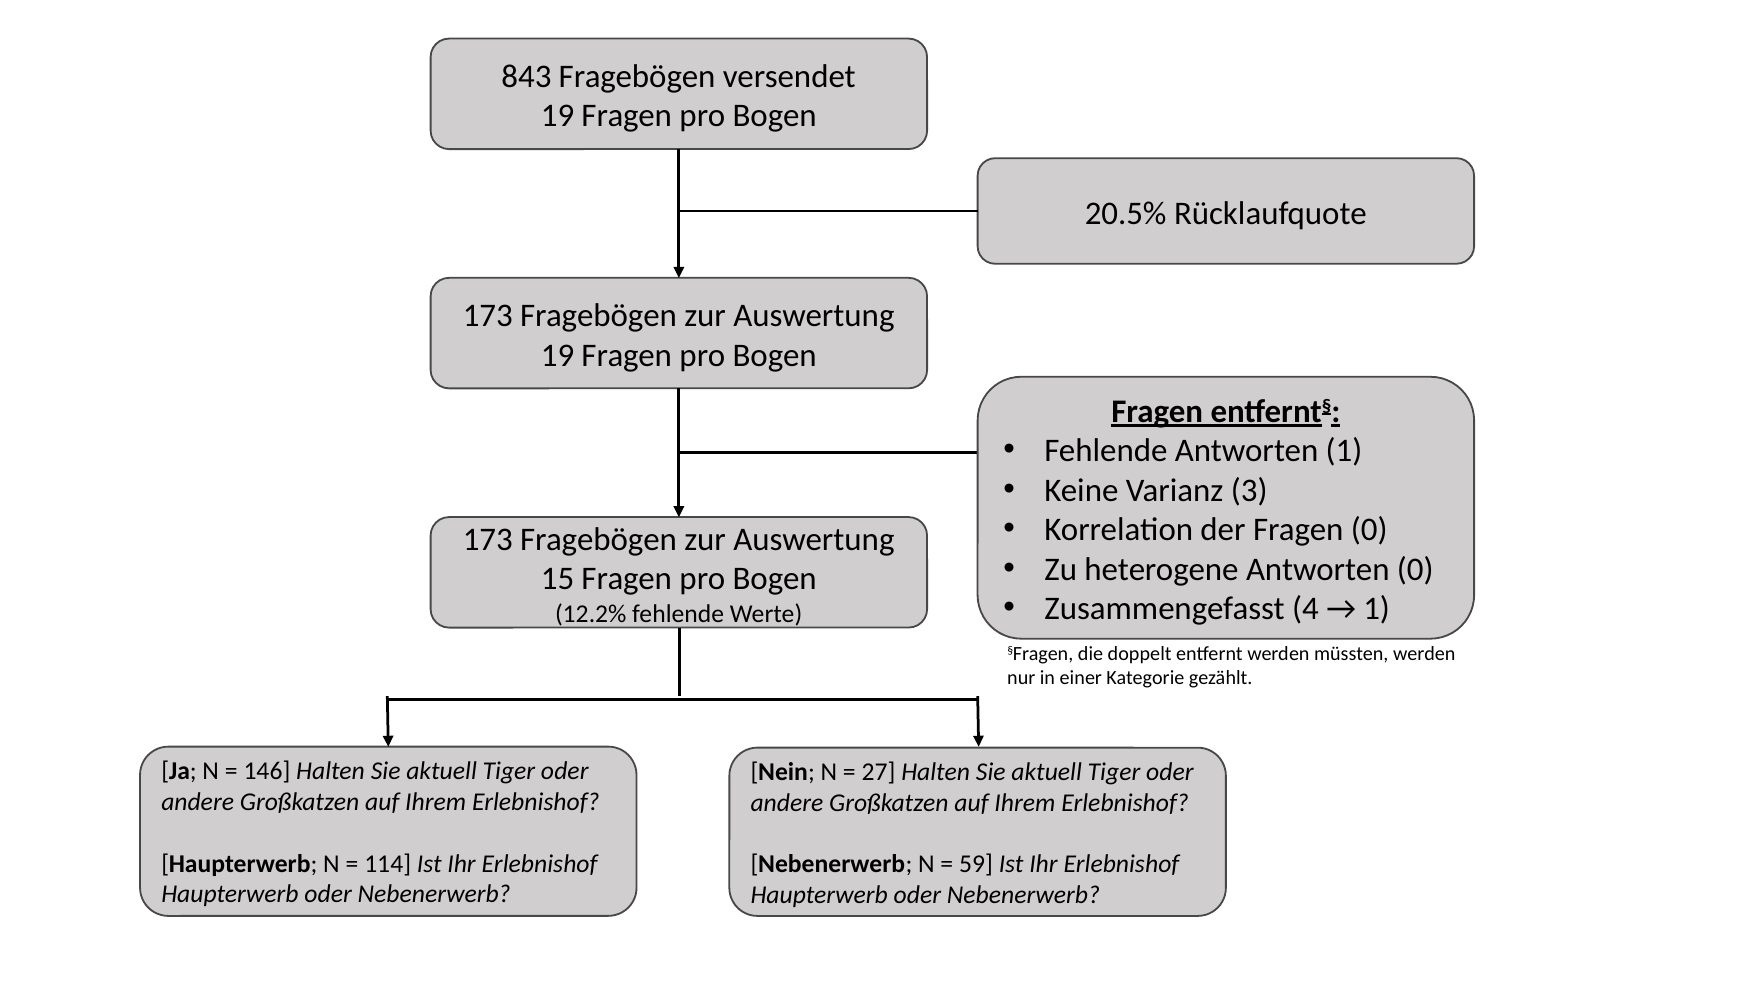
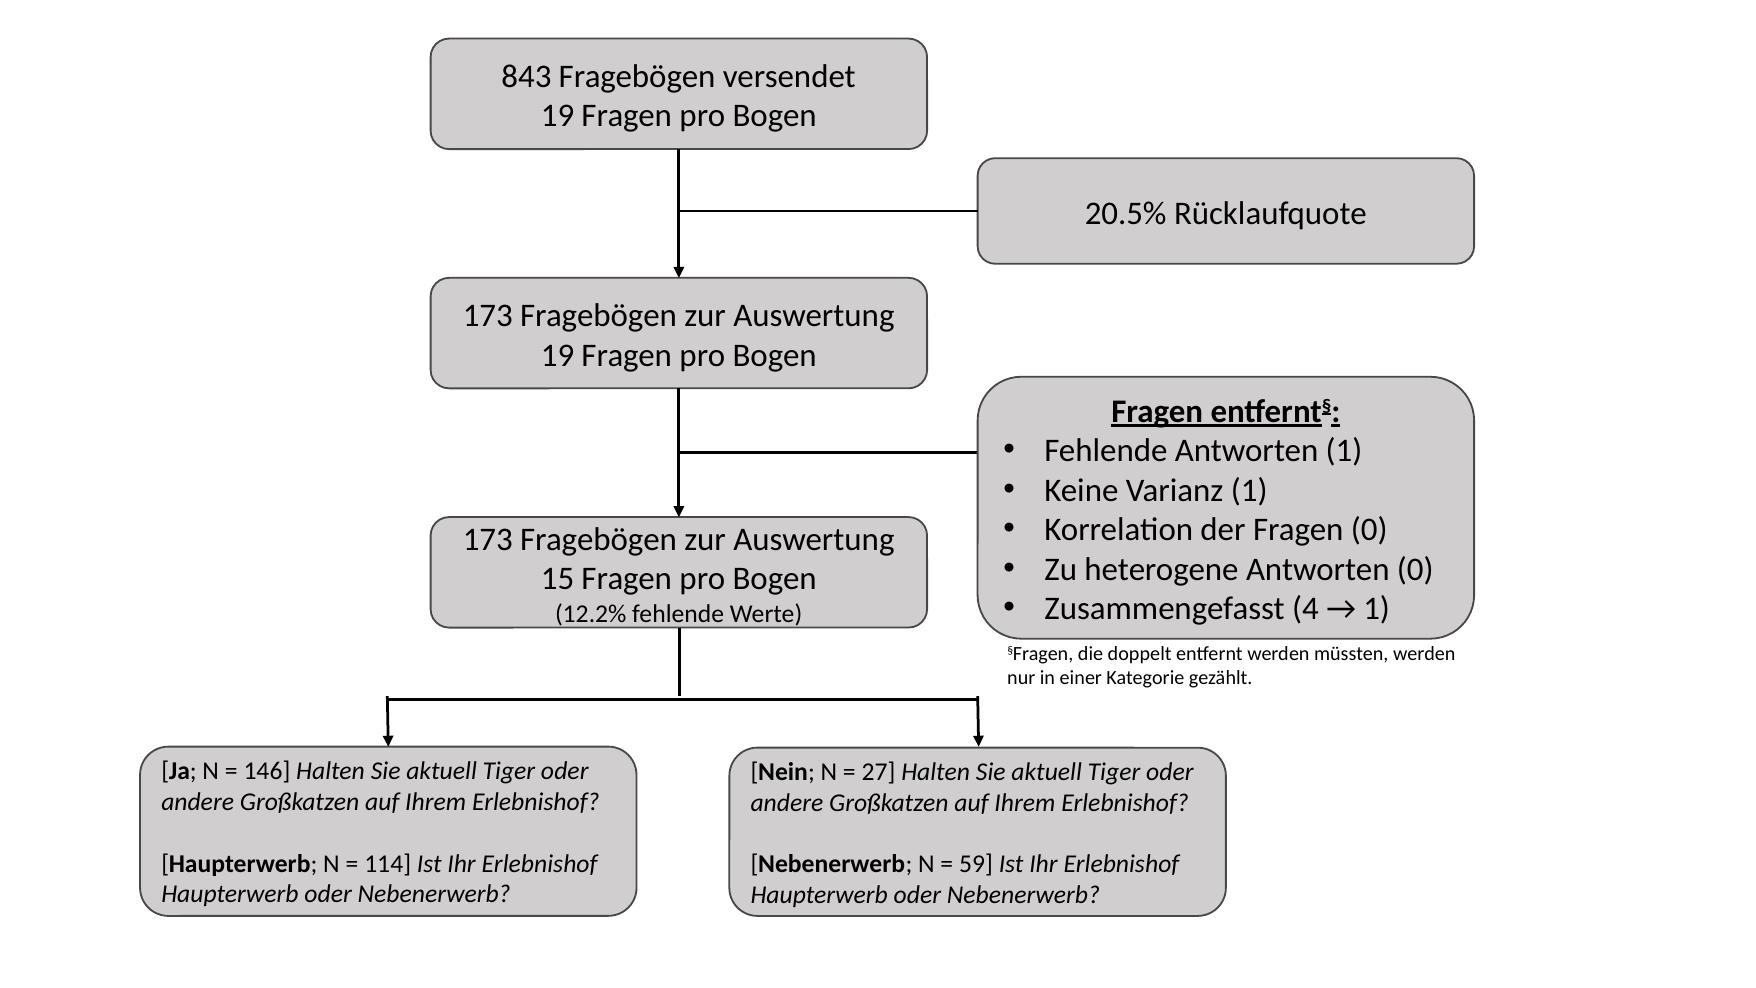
Varianz 3: 3 -> 1 (1249, 490)
